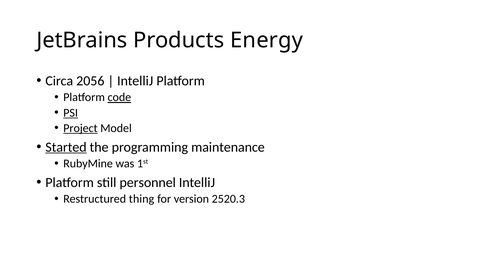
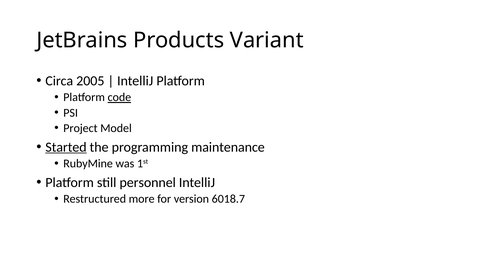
Energy: Energy -> Variant (267, 40)
2056: 2056 -> 2005 (90, 81)
PSI underline: present -> none (71, 113)
Project underline: present -> none (80, 128)
thing: thing -> more (142, 199)
2520.3: 2520.3 -> 6018.7 (228, 199)
